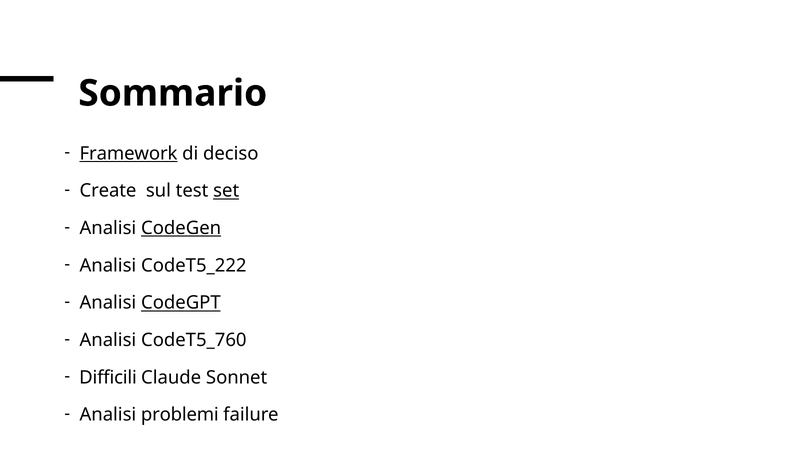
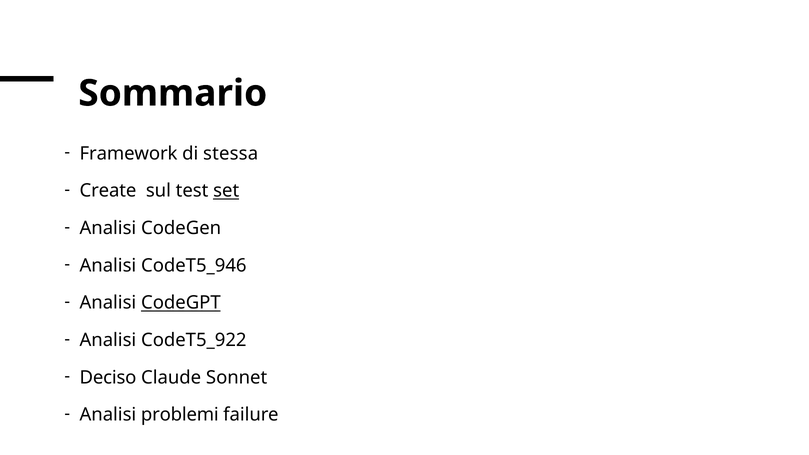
Framework underline: present -> none (129, 154)
deciso: deciso -> stessa (231, 154)
CodeGen underline: present -> none (181, 228)
CodeT5_222: CodeT5_222 -> CodeT5_946 (194, 266)
CodeT5_760: CodeT5_760 -> CodeT5_922 (194, 340)
Difficili: Difficili -> Deciso (108, 378)
